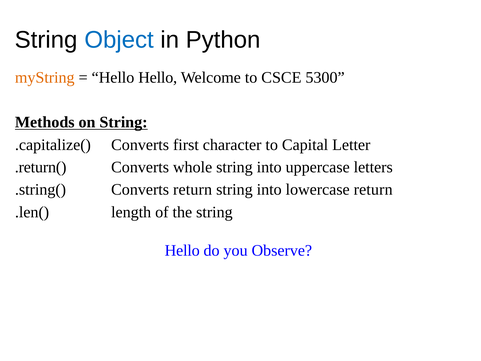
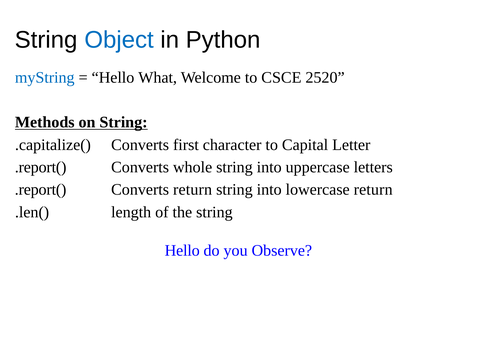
myString colour: orange -> blue (45, 77)
Hello Hello: Hello -> What (158, 77)
5300: 5300 -> 2520 (325, 77)
.return(: .return( -> .report( (41, 167)
.string(: .string( -> .report( (41, 190)
